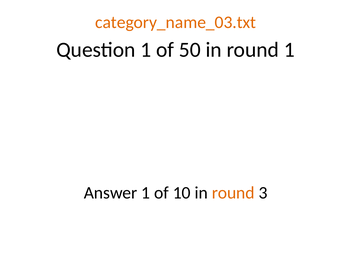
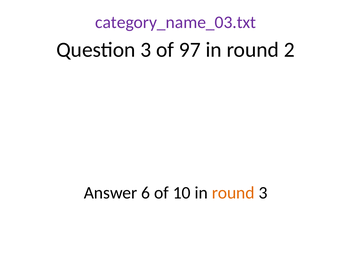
category_name_03.txt colour: orange -> purple (176, 22)
Question 1: 1 -> 3 (146, 50)
50: 50 -> 97 (190, 50)
round 1: 1 -> 2 (289, 50)
Answer 1: 1 -> 6 (146, 193)
